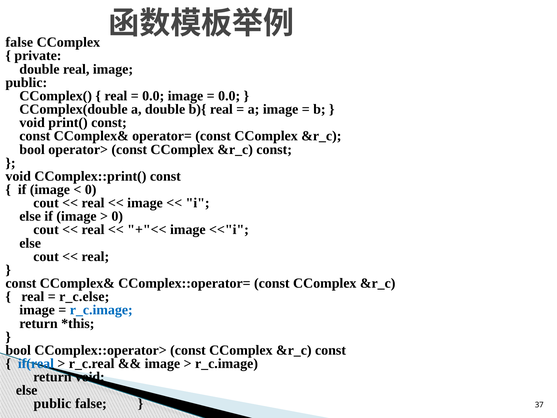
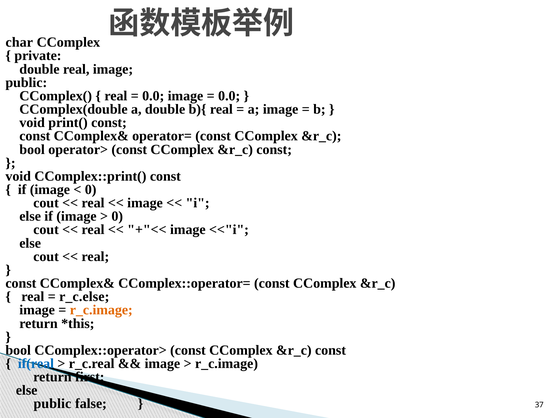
false: false -> char (19, 42)
r_c.image colour: blue -> orange (101, 310)
return void: void -> first (90, 377)
